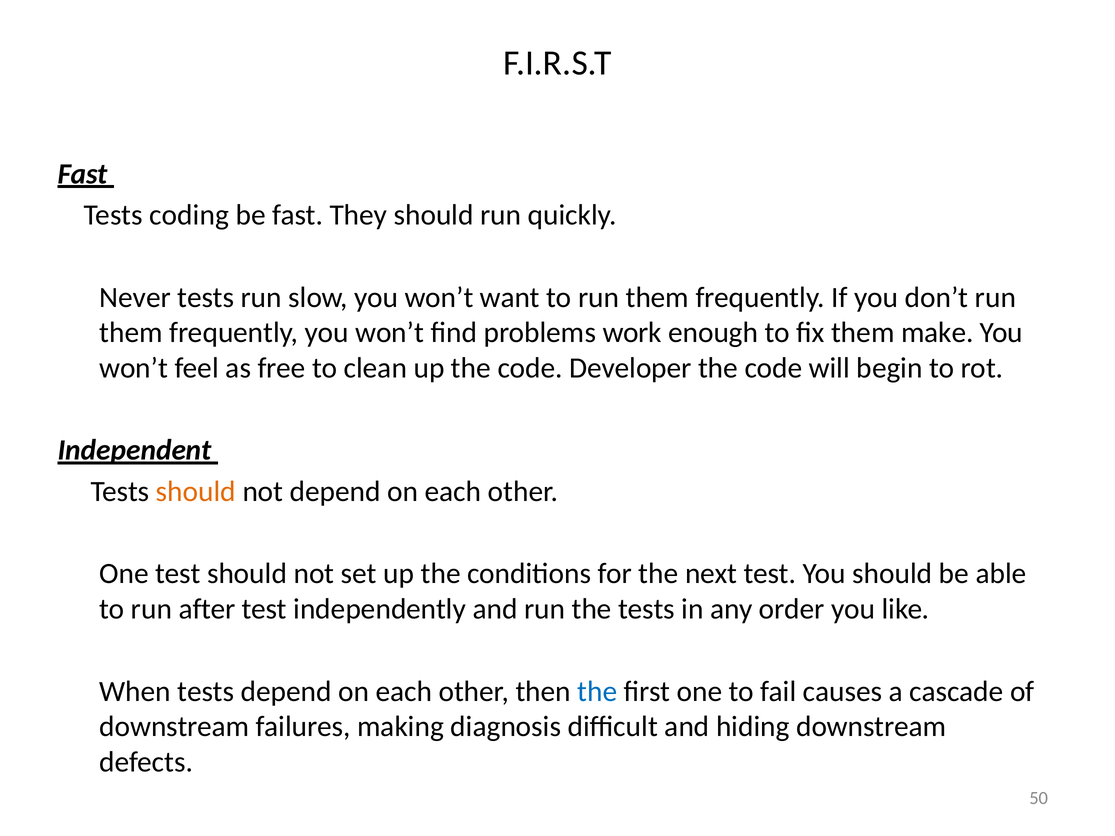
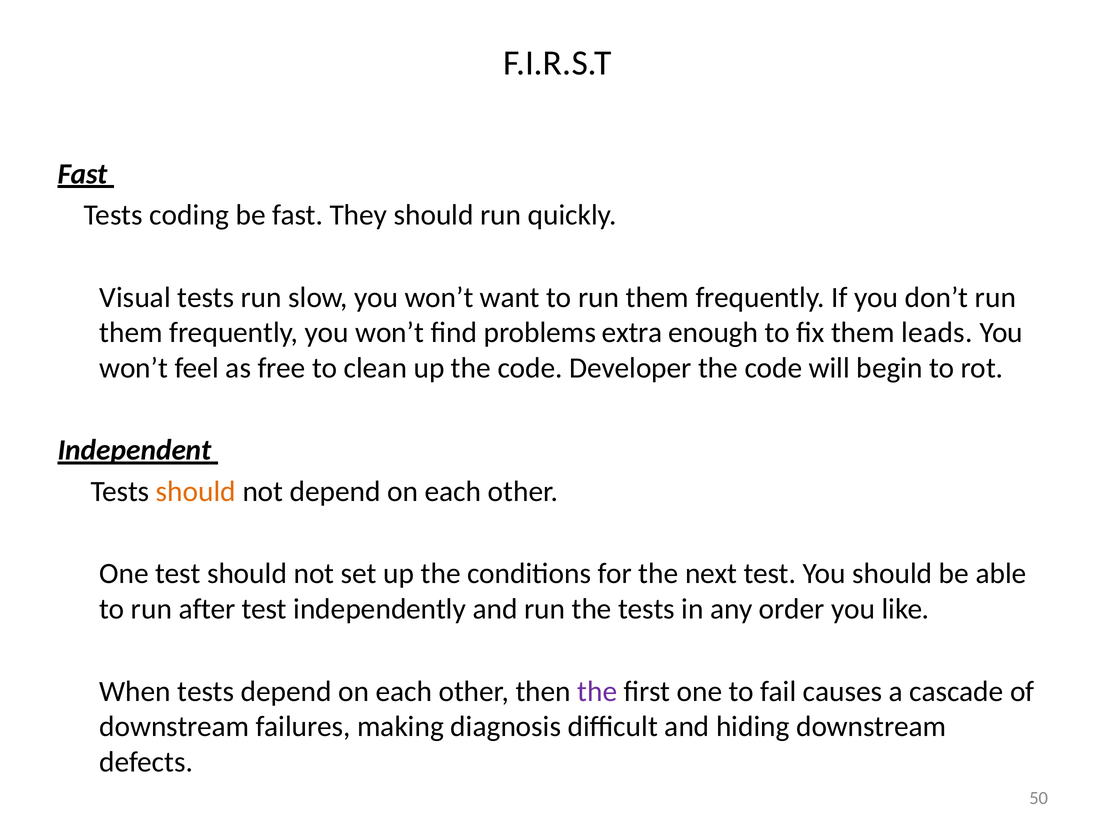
Never: Never -> Visual (135, 297)
work: work -> extra (632, 333)
make: make -> leads (937, 333)
the colour: blue -> purple (597, 692)
